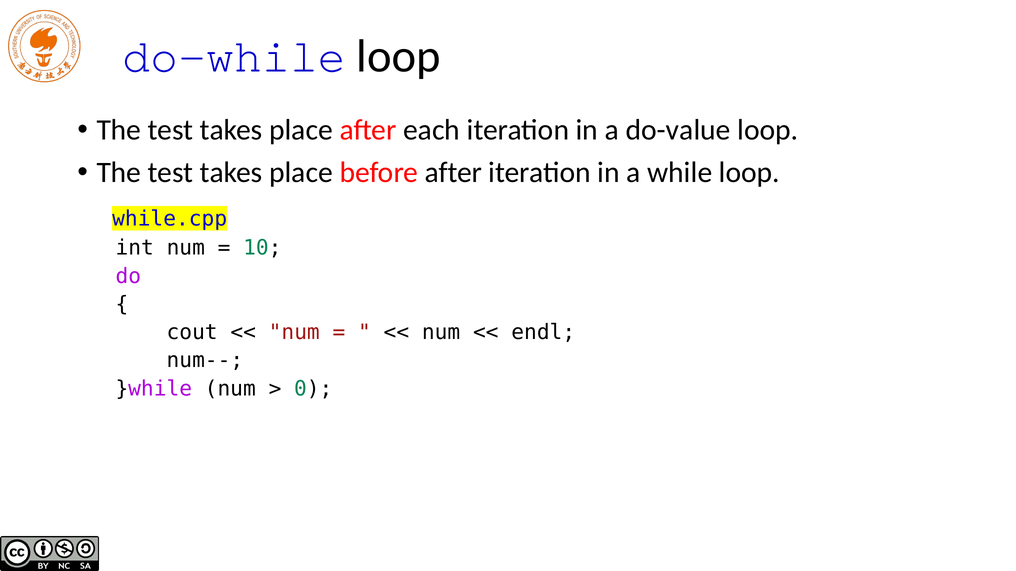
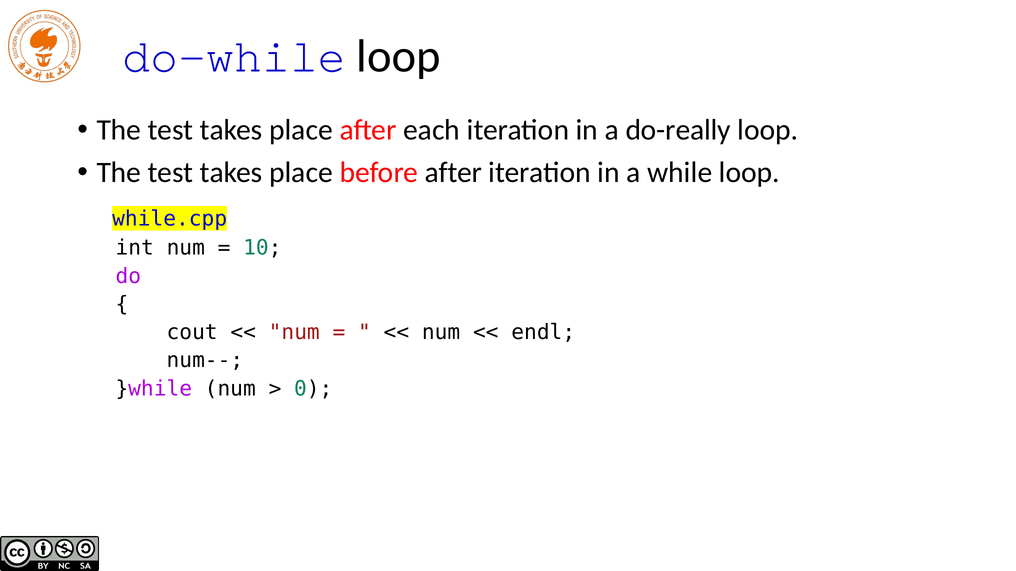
do-value: do-value -> do-really (678, 130)
